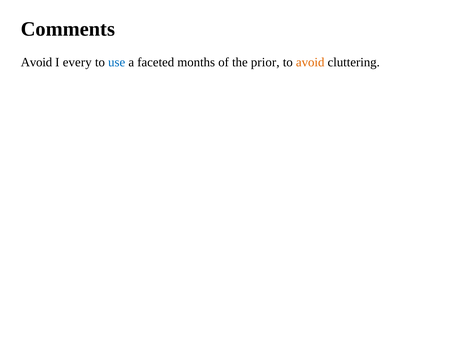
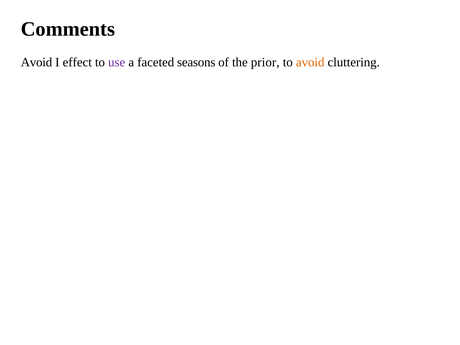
every: every -> effect (77, 62)
use colour: blue -> purple (117, 62)
months: months -> seasons (196, 62)
